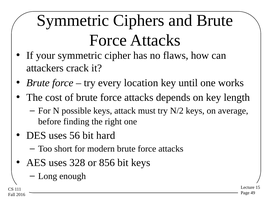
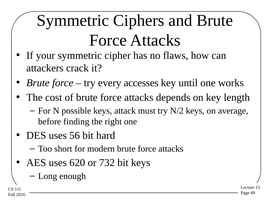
location: location -> accesses (141, 83)
328: 328 -> 620 (77, 163)
856: 856 -> 732 (107, 163)
